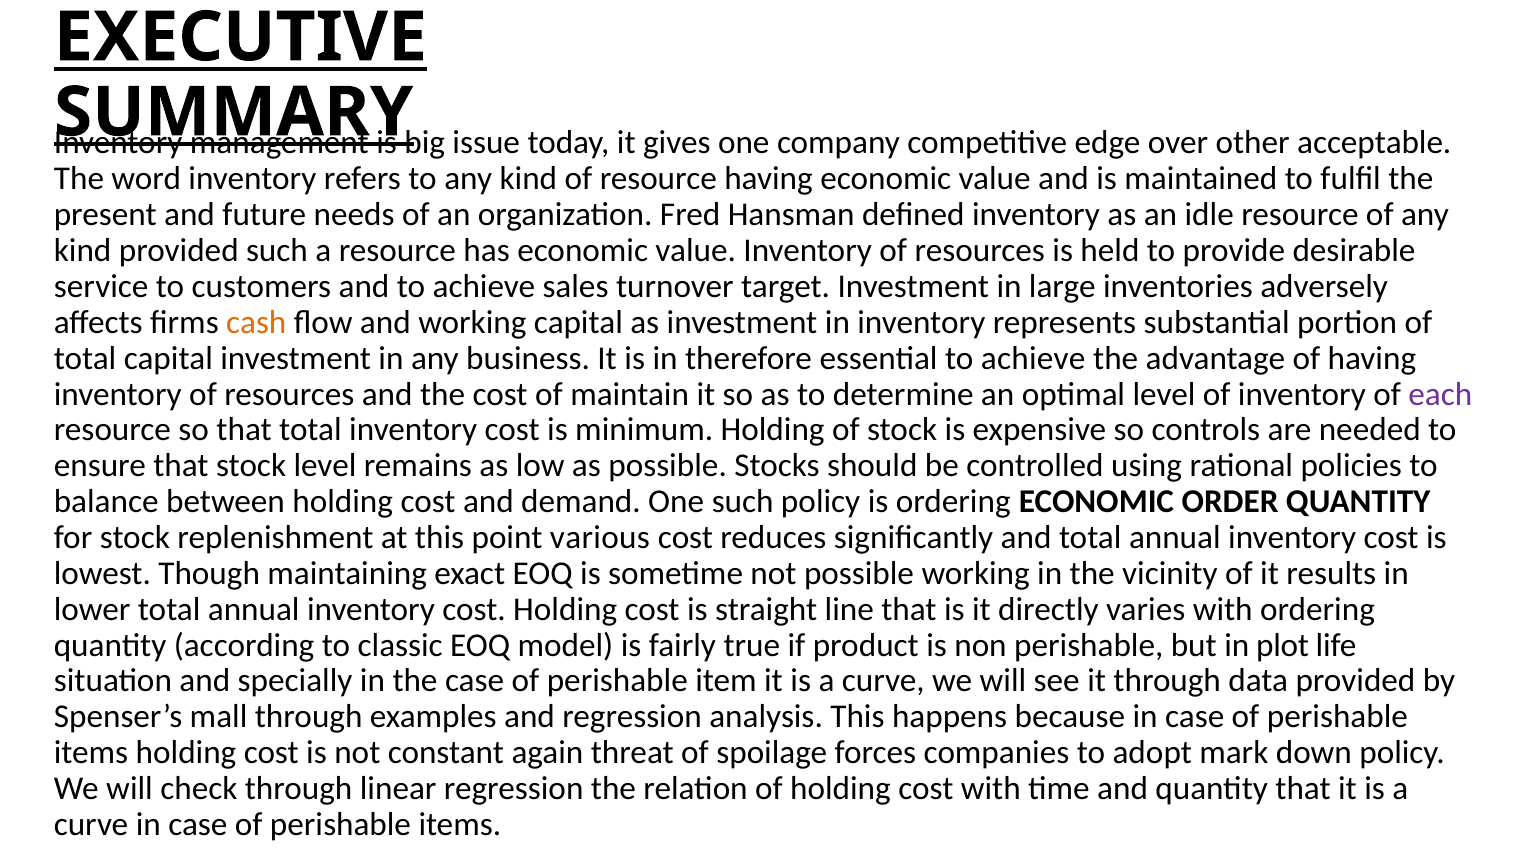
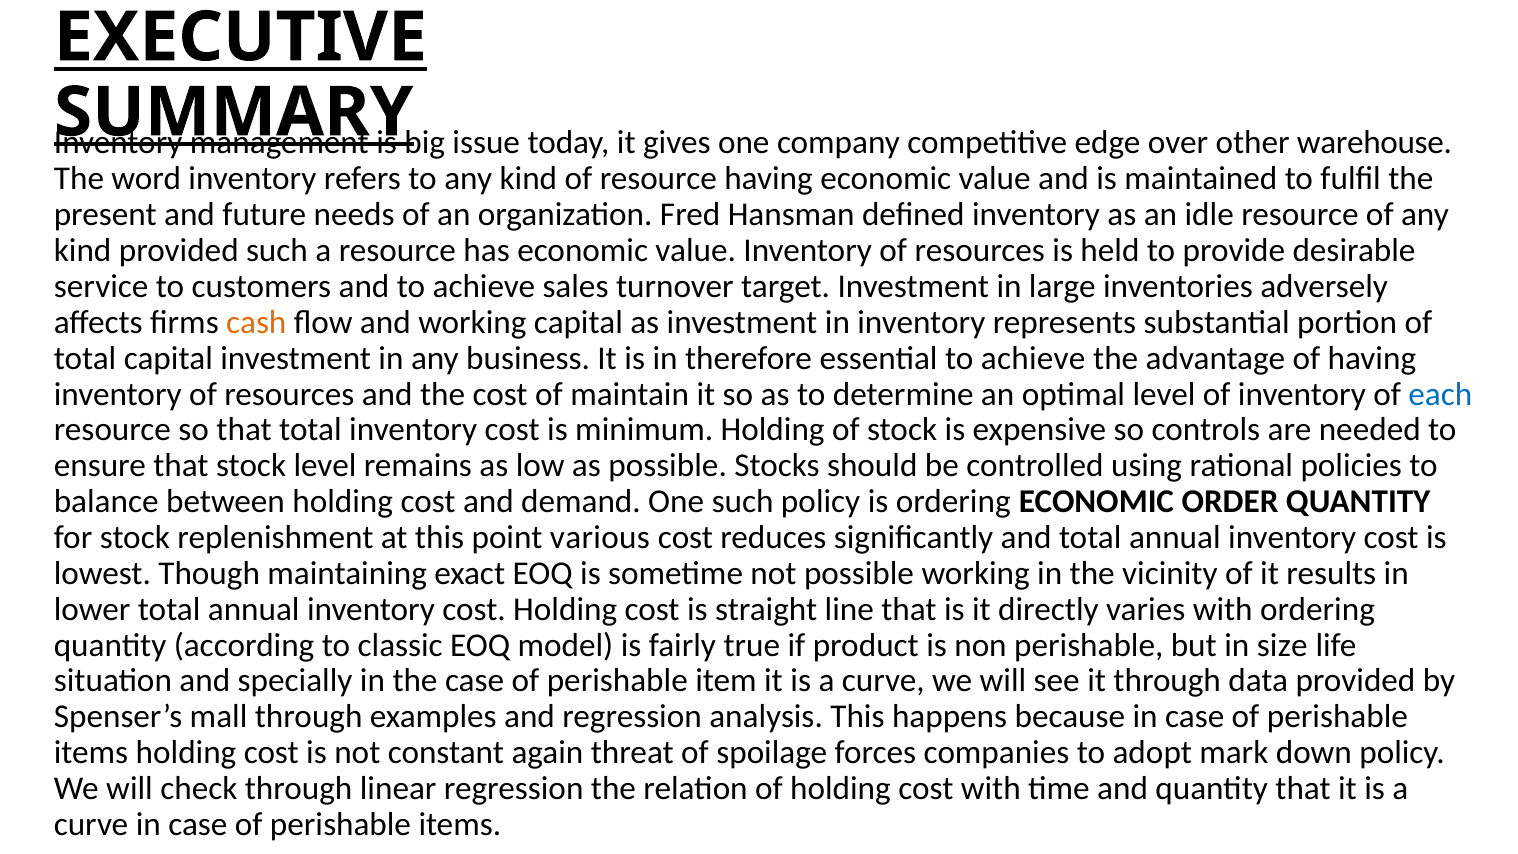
acceptable: acceptable -> warehouse (1374, 143)
each colour: purple -> blue (1440, 394)
plot: plot -> size (1282, 645)
